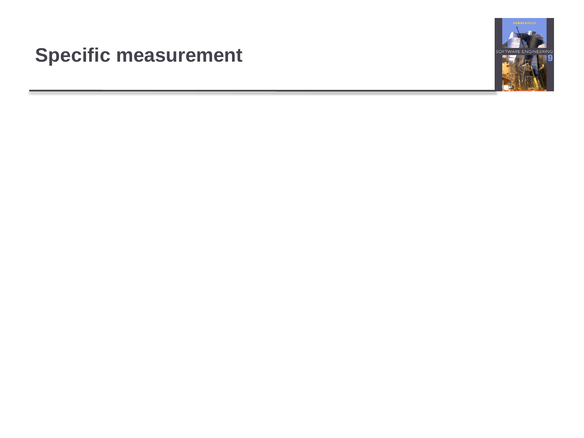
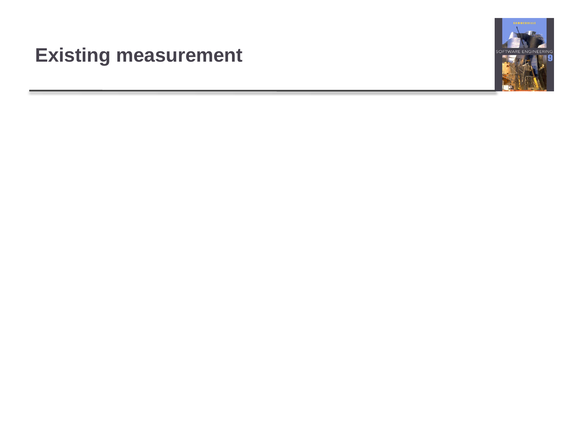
Specific: Specific -> Existing (73, 55)
